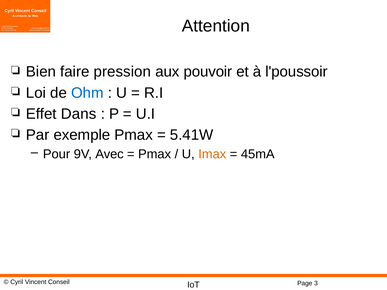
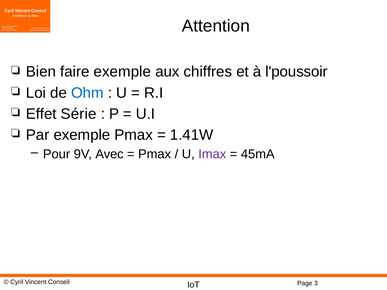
faire pression: pression -> exemple (122, 72)
pouvoir: pouvoir -> chiffres (208, 72)
Dans: Dans -> Série (79, 114)
5.41W: 5.41W -> 1.41W (192, 135)
Imax colour: orange -> purple (212, 154)
